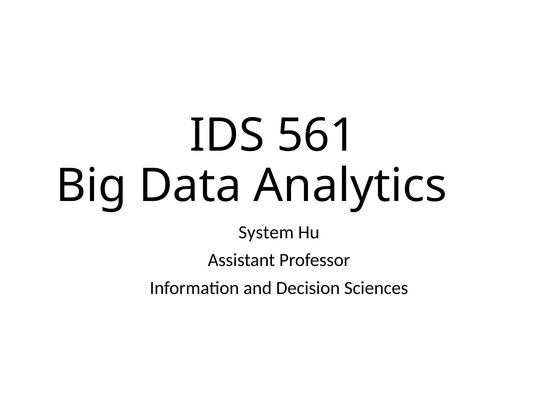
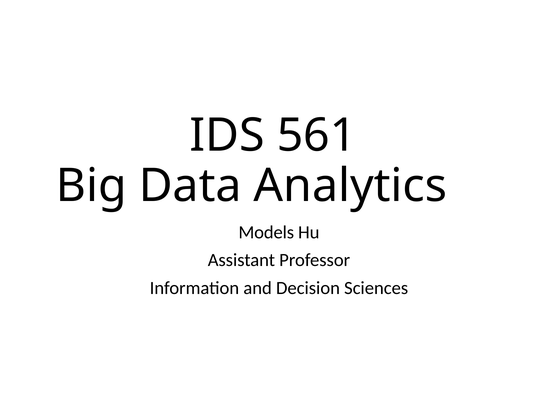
System: System -> Models (266, 233)
